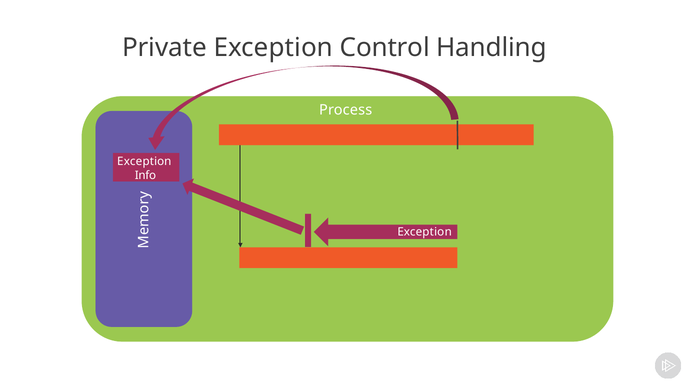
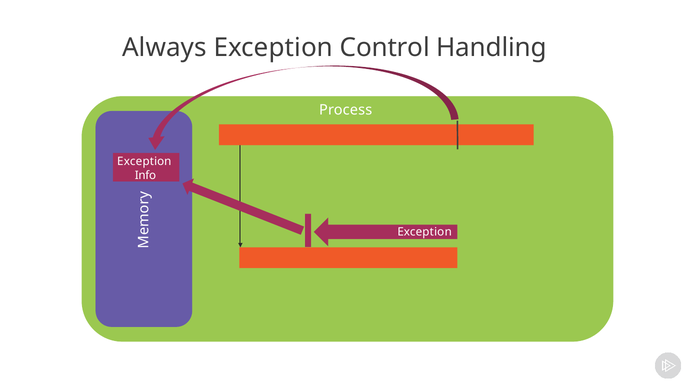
Private: Private -> Always (164, 48)
